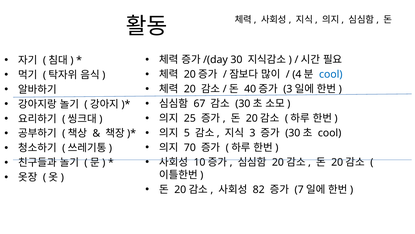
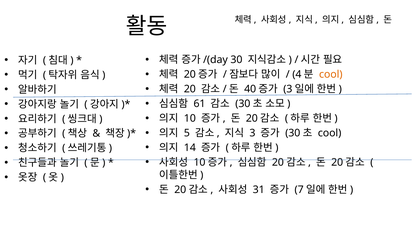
cool colour: blue -> orange (331, 74)
67: 67 -> 61 (199, 104)
25: 25 -> 10 (190, 118)
70: 70 -> 14 (190, 148)
82: 82 -> 31 (259, 189)
